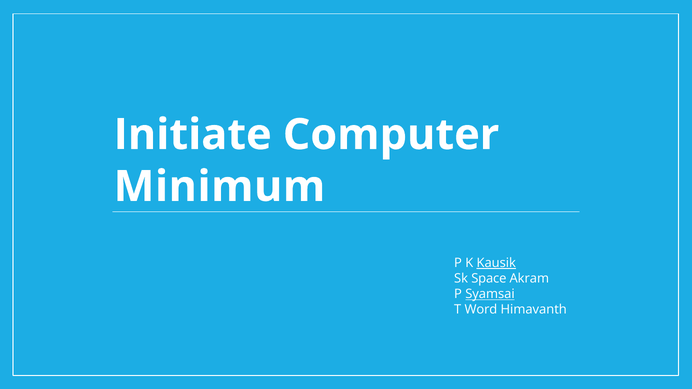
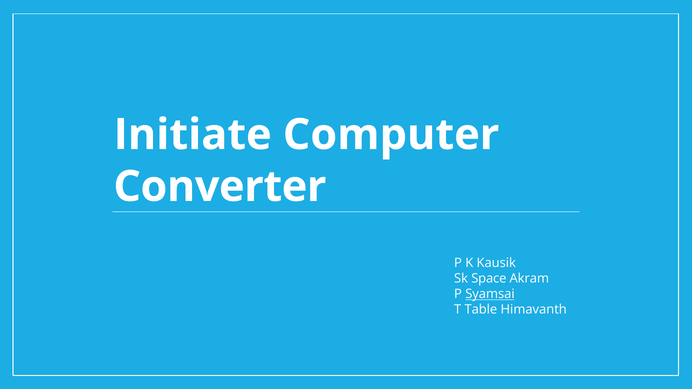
Minimum: Minimum -> Converter (220, 187)
Kausik underline: present -> none (496, 263)
Word: Word -> Table (481, 310)
